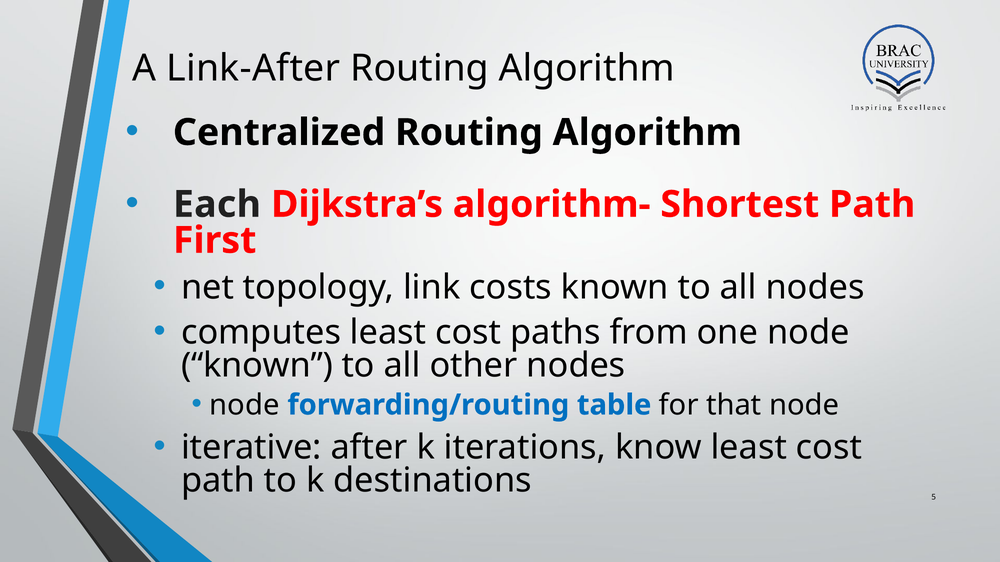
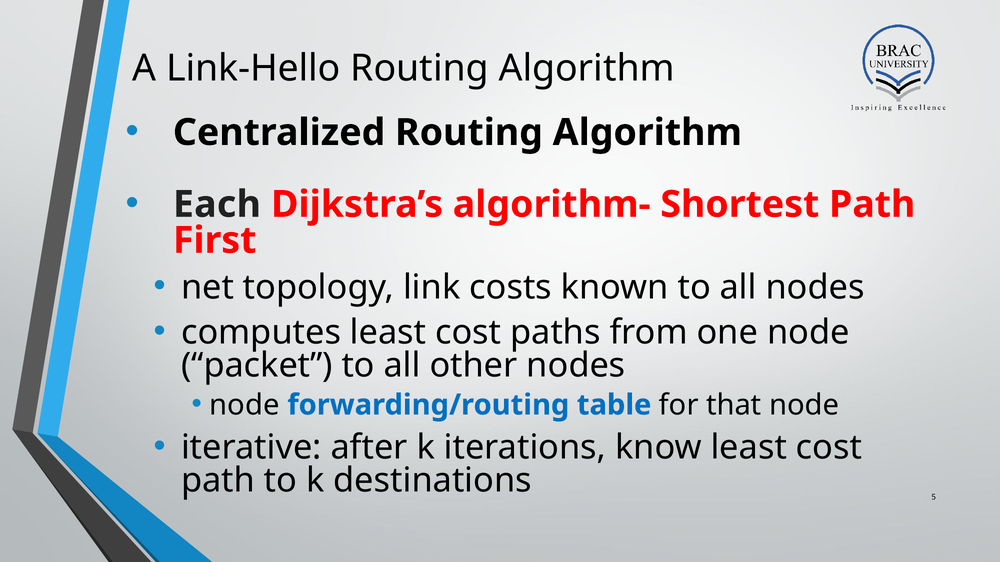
Link-After: Link-After -> Link-Hello (253, 68)
known: known -> packet (257, 366)
